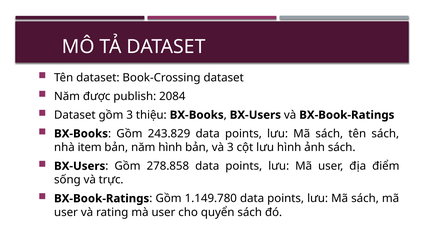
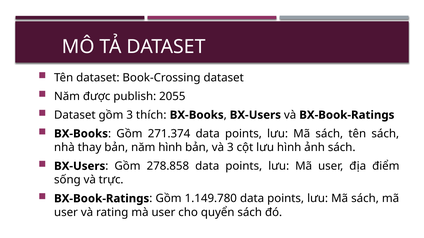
2084: 2084 -> 2055 (172, 97)
thiệu: thiệu -> thích (151, 115)
243.829: 243.829 -> 271.374 (169, 134)
item: item -> thay (90, 148)
